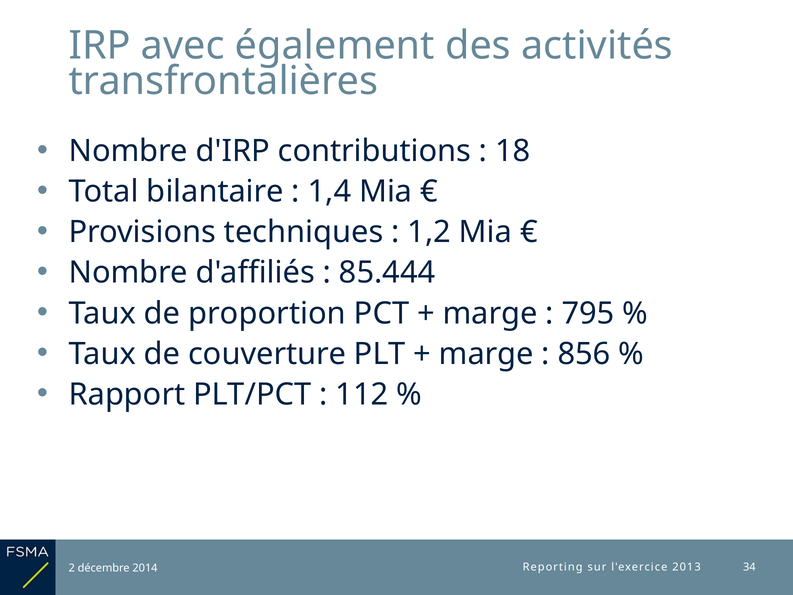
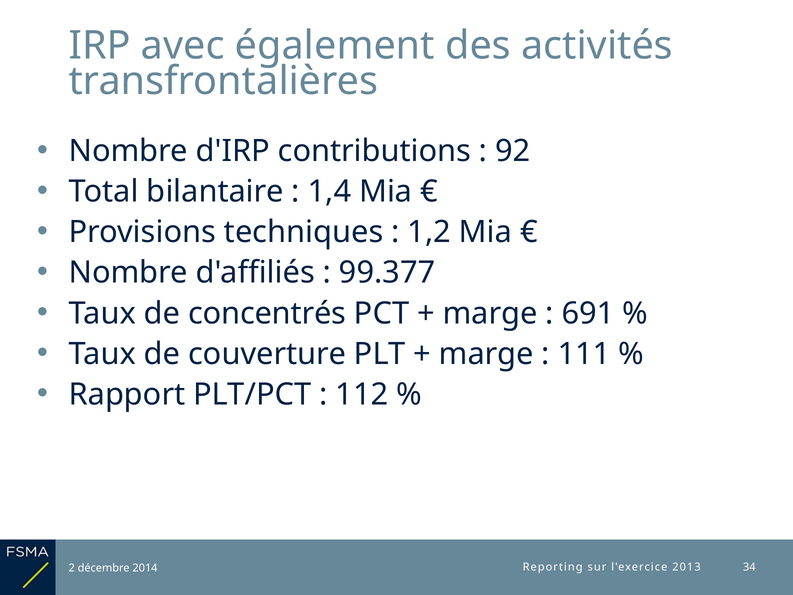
18: 18 -> 92 (513, 151)
85.444: 85.444 -> 99.377 (387, 273)
proportion: proportion -> concentrés (267, 313)
795: 795 -> 691 (588, 313)
856: 856 -> 111 (584, 354)
